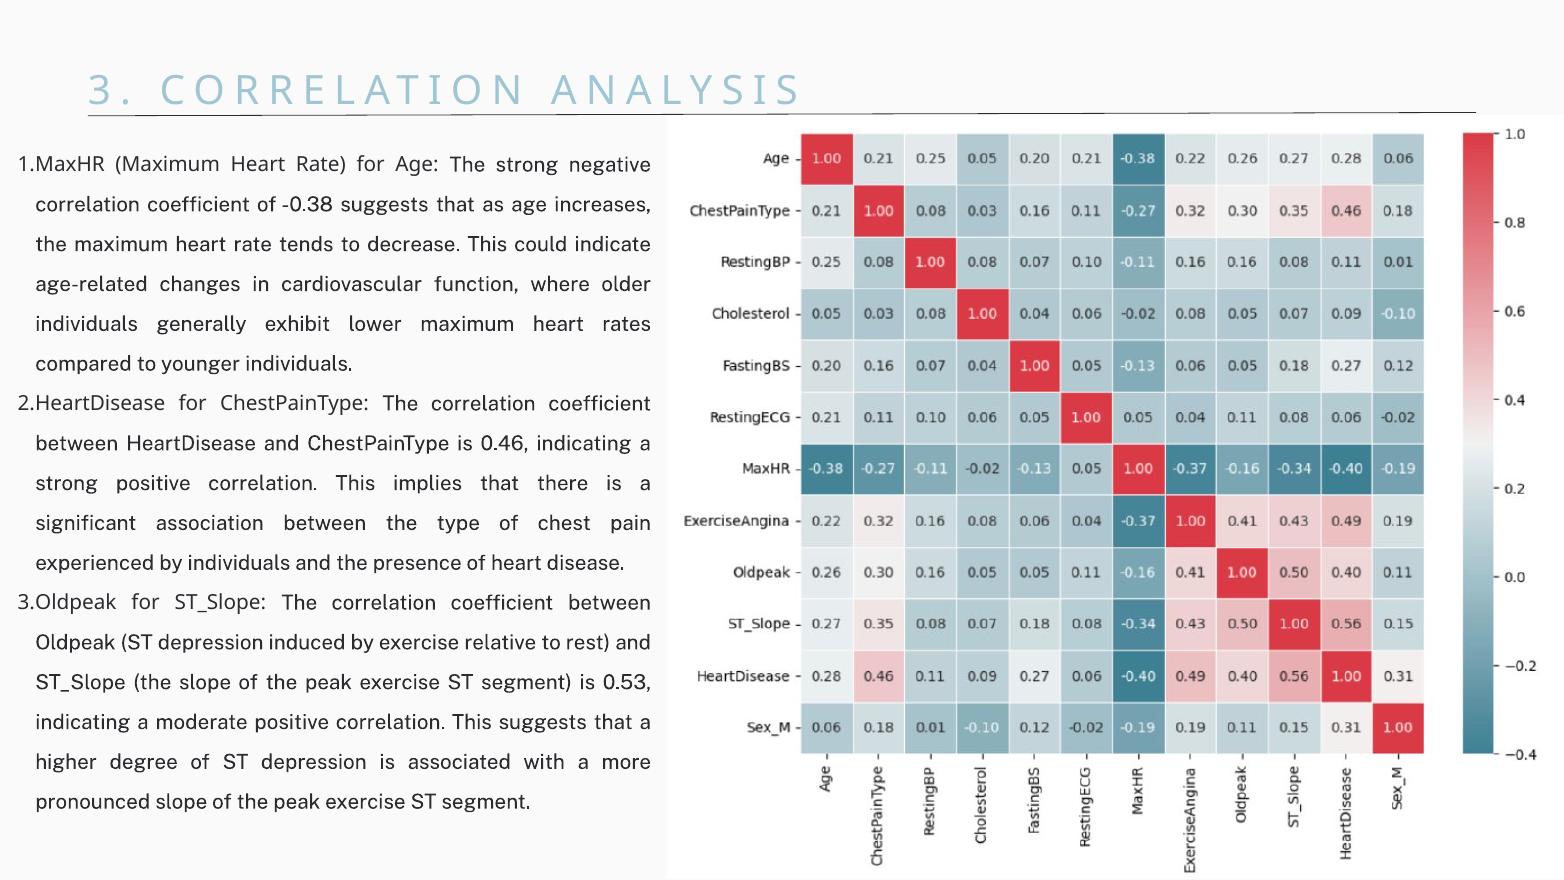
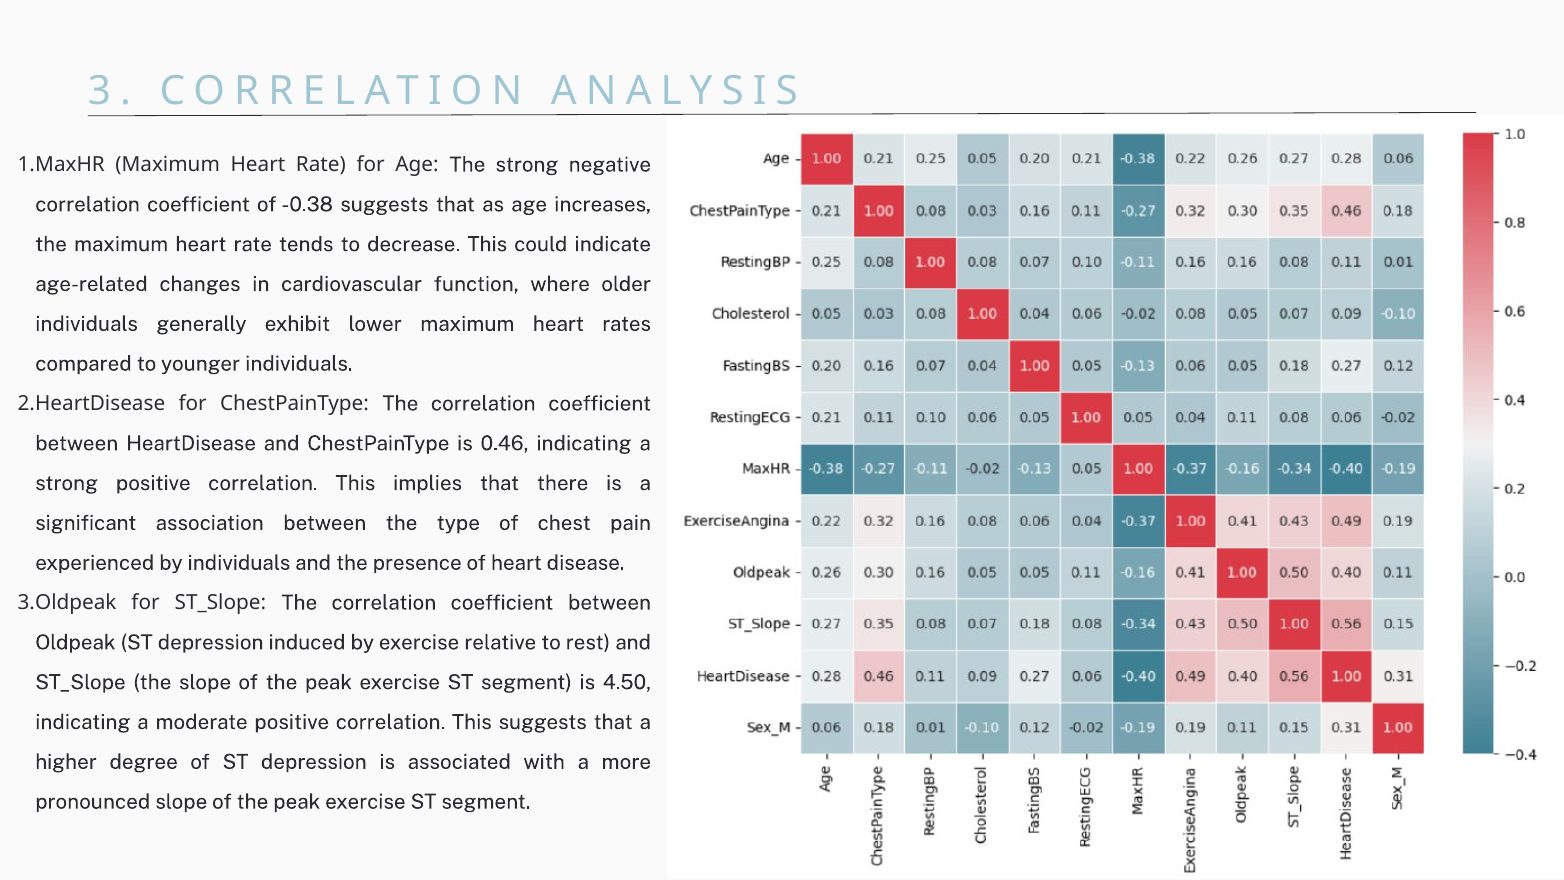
0.53: 0.53 -> 4.50 (627, 682)
